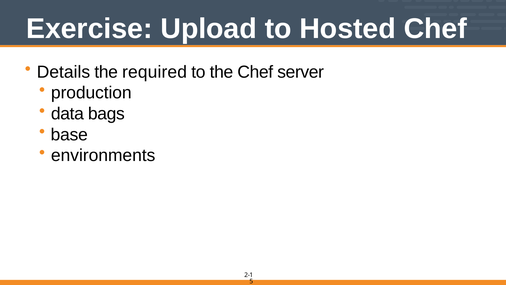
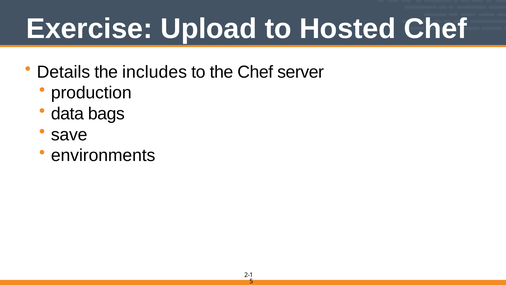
required: required -> includes (155, 72)
base: base -> save (69, 135)
